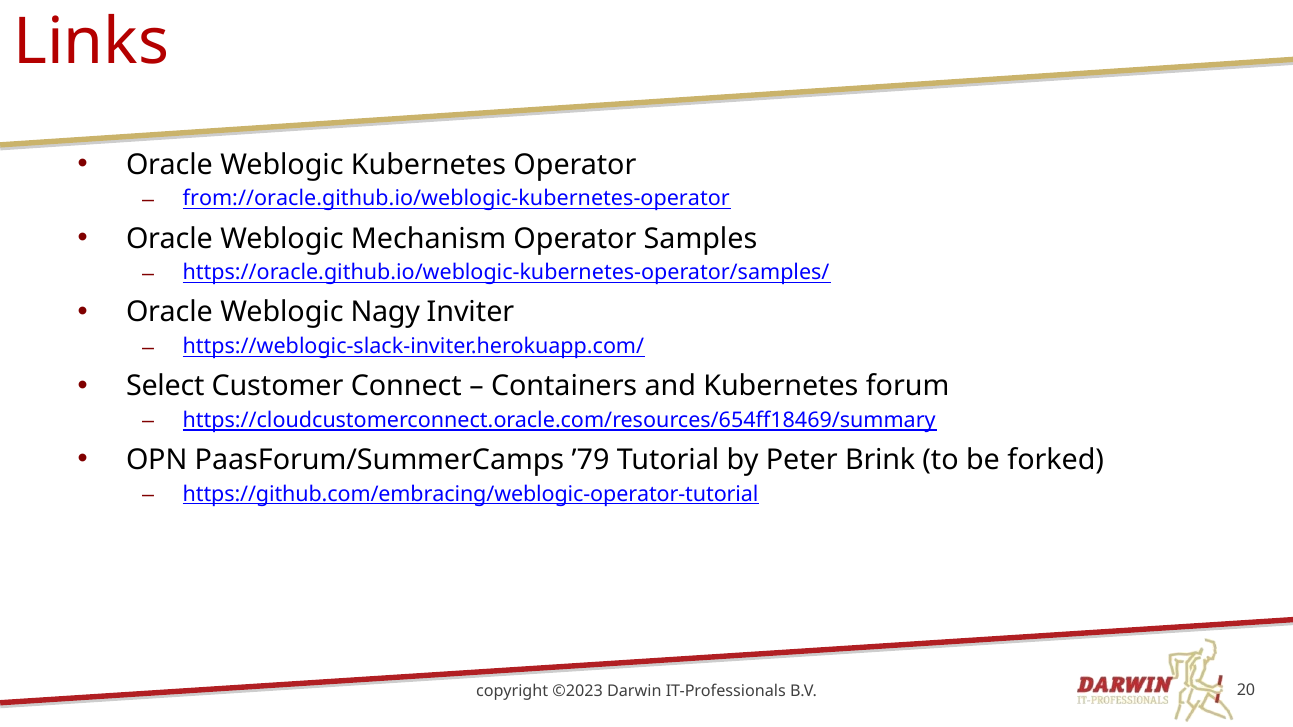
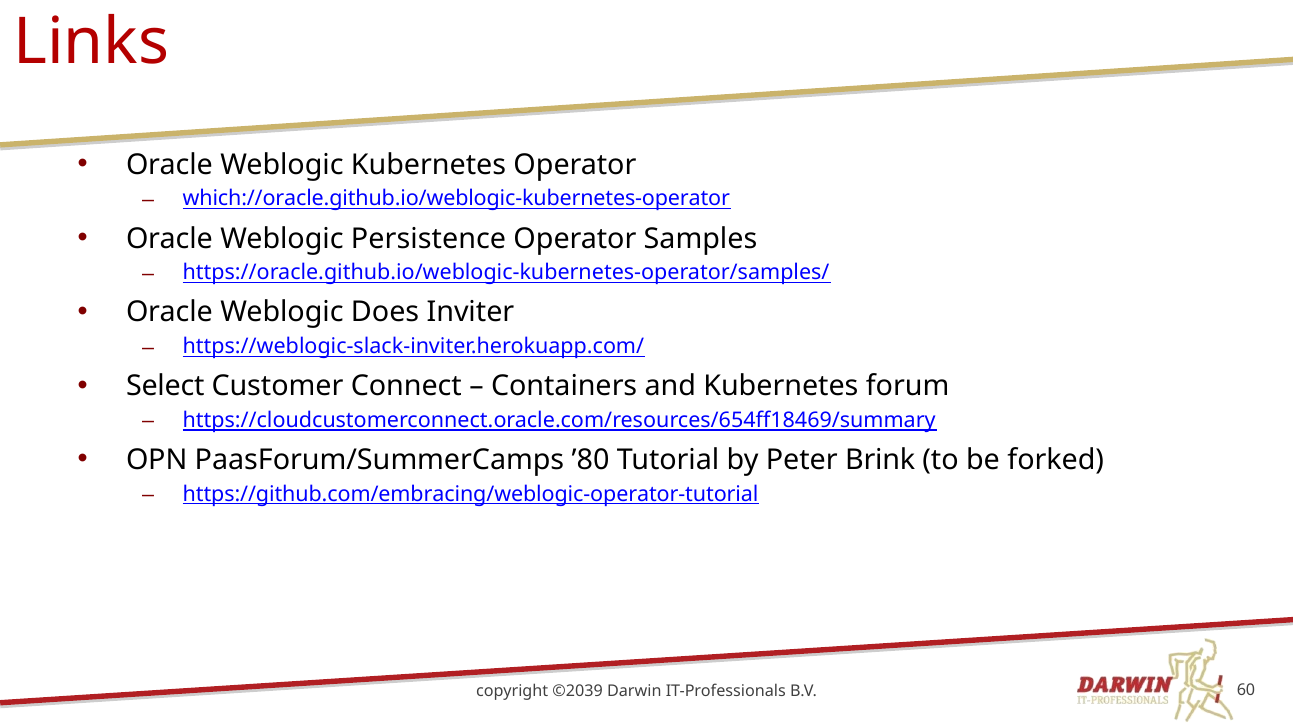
from://oracle.github.io/weblogic-kubernetes-operator: from://oracle.github.io/weblogic-kubernetes-operator -> which://oracle.github.io/weblogic-kubernetes-operator (456, 199)
Mechanism: Mechanism -> Persistence (429, 239)
Nagy: Nagy -> Does (385, 313)
’79: ’79 -> ’80 (591, 460)
©2023: ©2023 -> ©2039 (578, 692)
20: 20 -> 60 (1246, 690)
